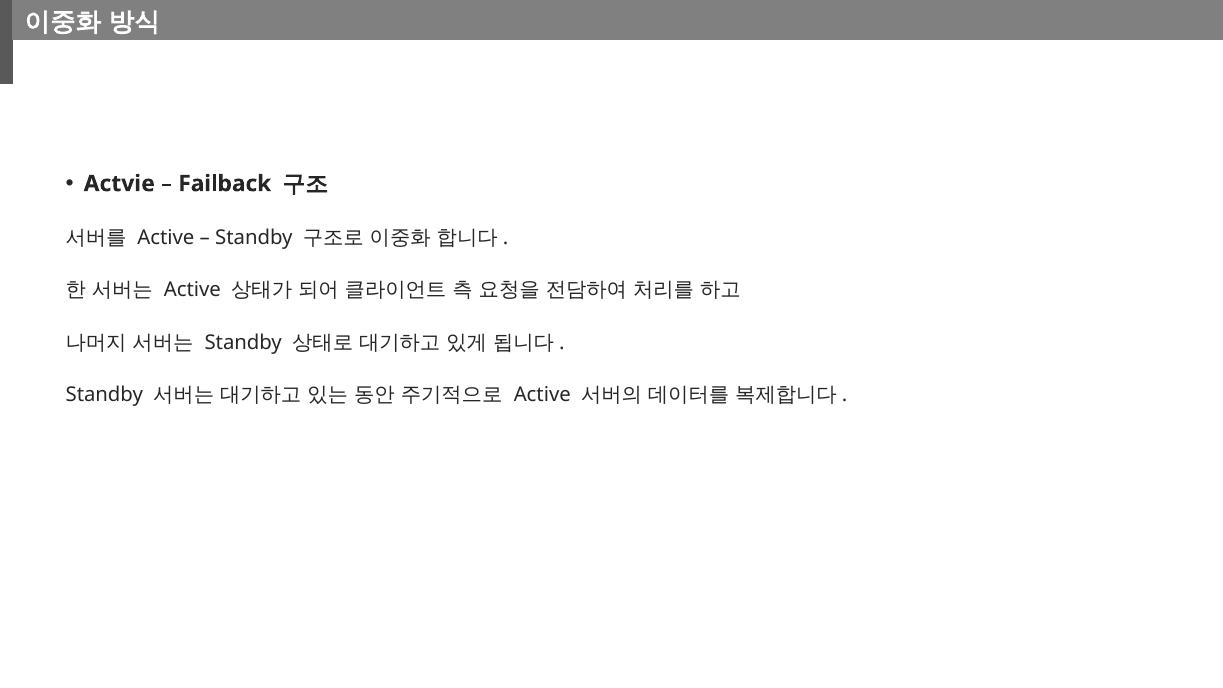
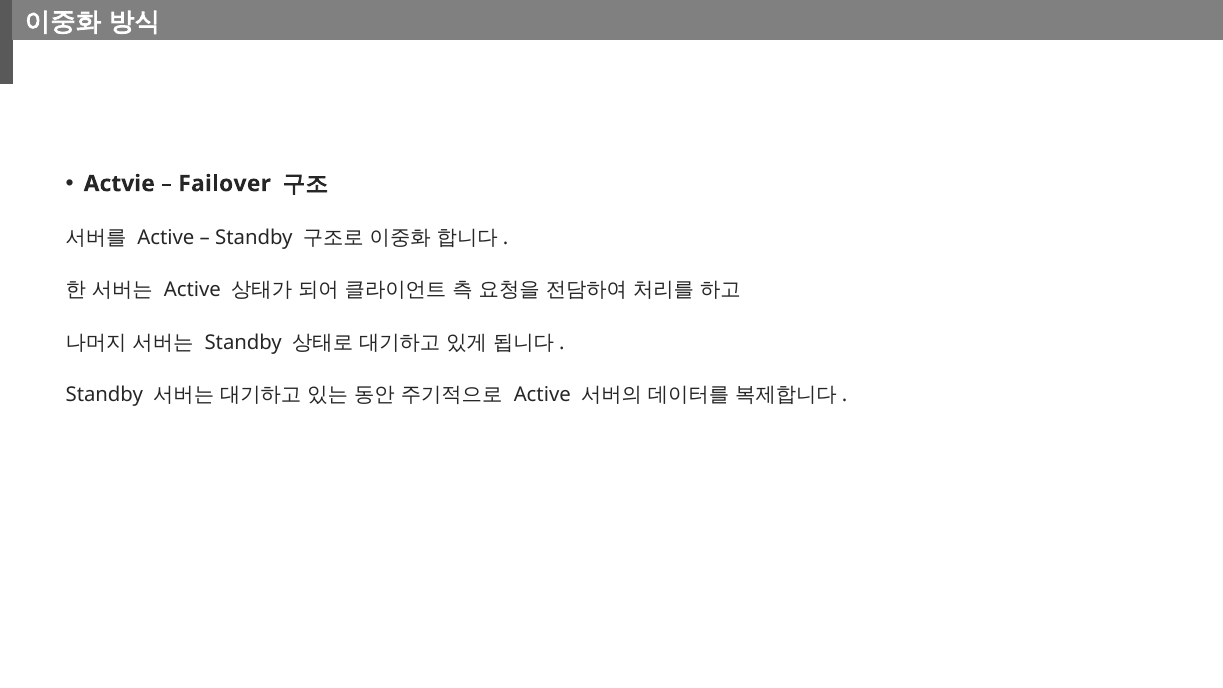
Failback: Failback -> Failover (225, 184)
